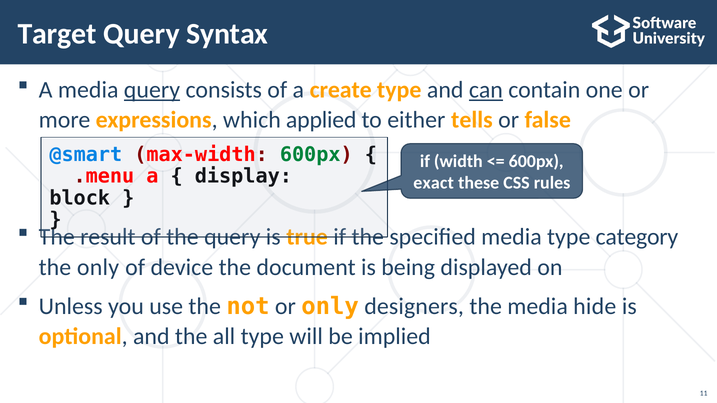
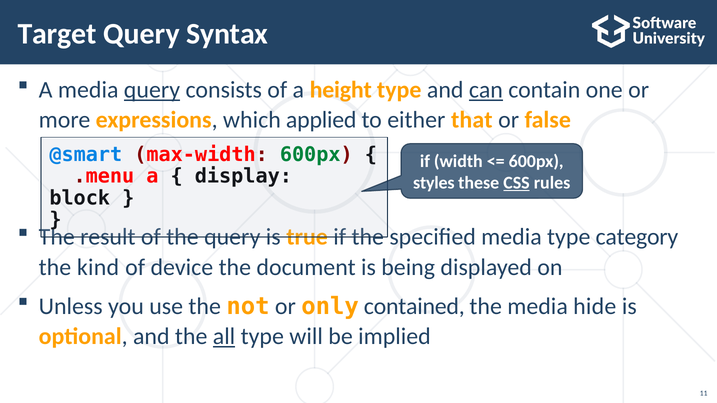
create: create -> height (341, 90)
tells: tells -> that (472, 120)
exact: exact -> styles (434, 183)
CSS underline: none -> present (516, 183)
the only: only -> kind (98, 267)
designers: designers -> contained (414, 306)
all underline: none -> present (224, 337)
